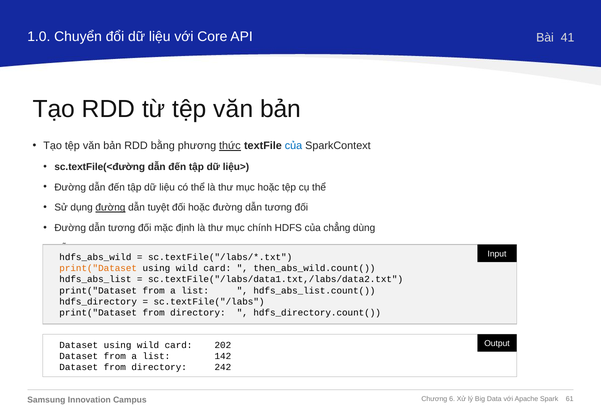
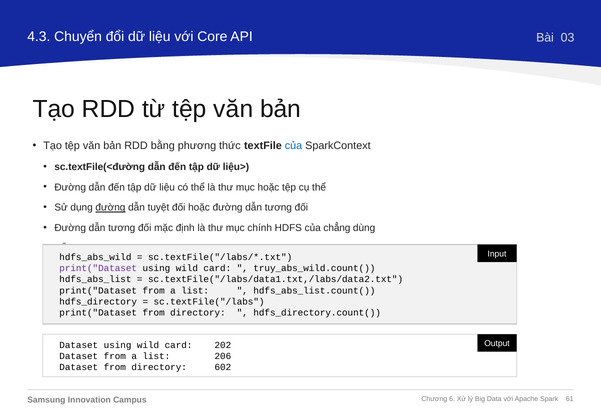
1.0: 1.0 -> 4.3 (39, 36)
41: 41 -> 03 (568, 37)
thức underline: present -> none (230, 146)
print("Dataset colour: orange -> purple (98, 268)
then_abs_wild.count(: then_abs_wild.count( -> truy_abs_wild.count( (314, 268)
142: 142 -> 206 (223, 356)
242: 242 -> 602 (223, 367)
